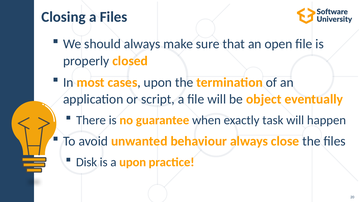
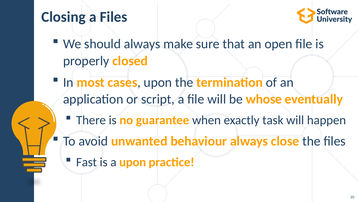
object: object -> whose (264, 99)
Disk: Disk -> Fast (87, 162)
